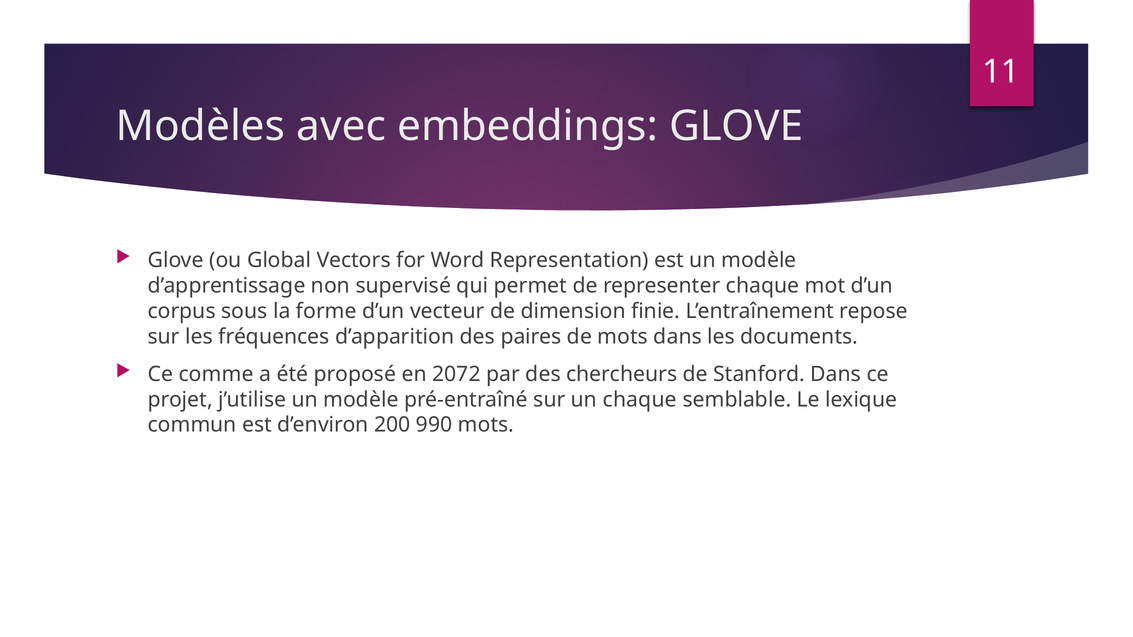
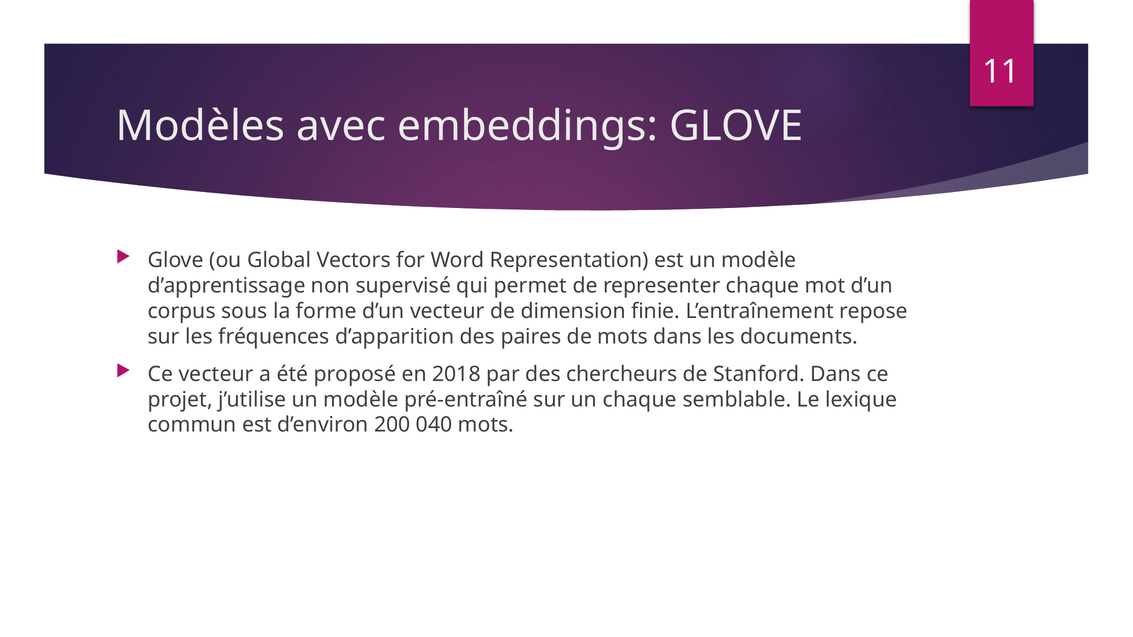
Ce comme: comme -> vecteur (216, 374)
2072: 2072 -> 2018 (456, 374)
990: 990 -> 040 (434, 425)
